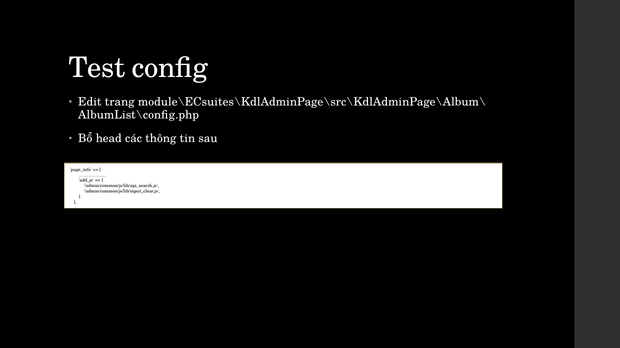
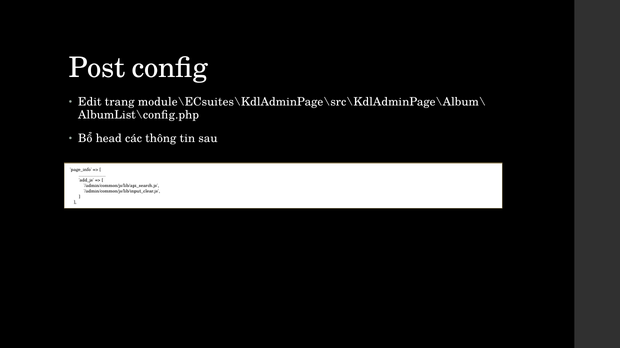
Test: Test -> Post (97, 68)
